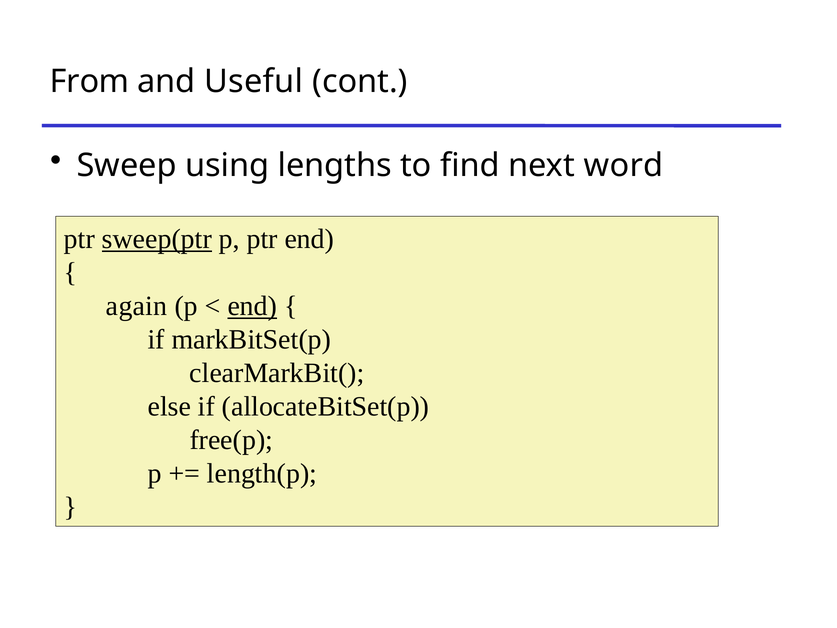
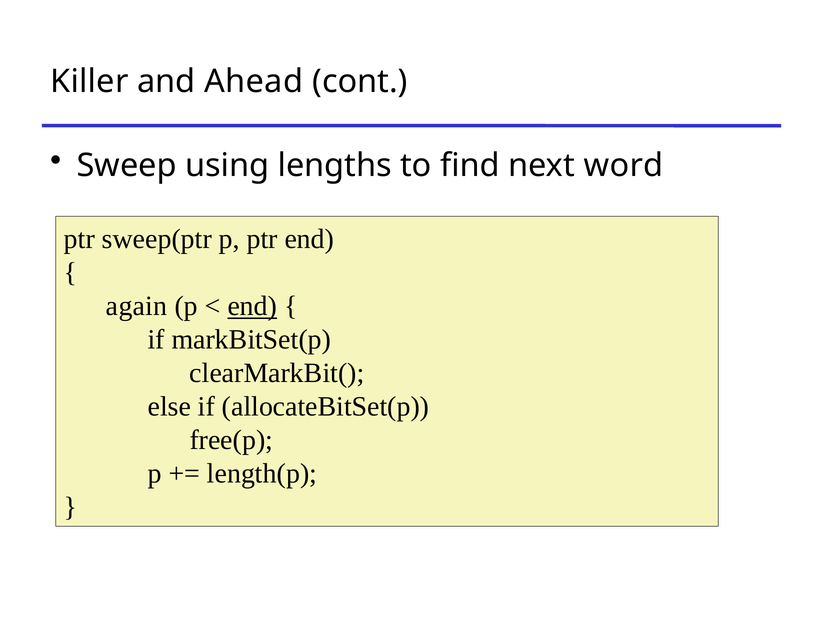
From: From -> Killer (89, 81)
Useful: Useful -> Ahead (254, 81)
sweep(ptr underline: present -> none (157, 239)
